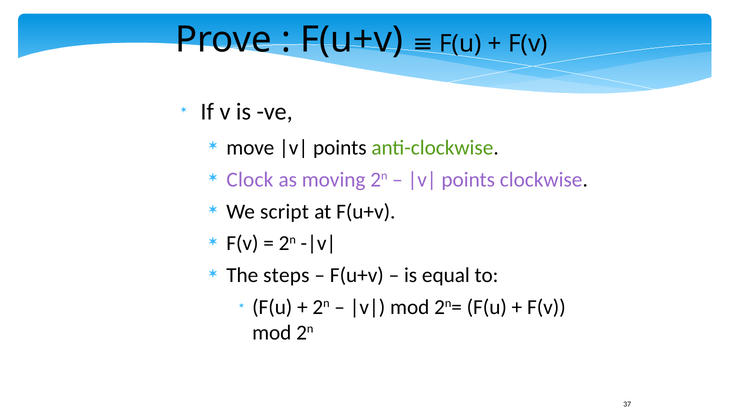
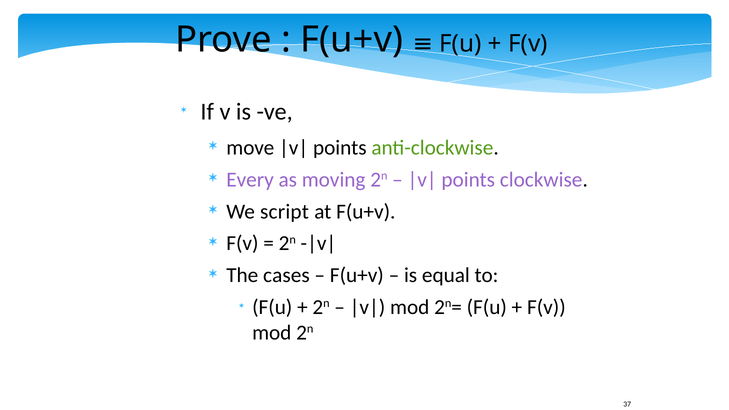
Clock: Clock -> Every (250, 180)
steps: steps -> cases (286, 275)
